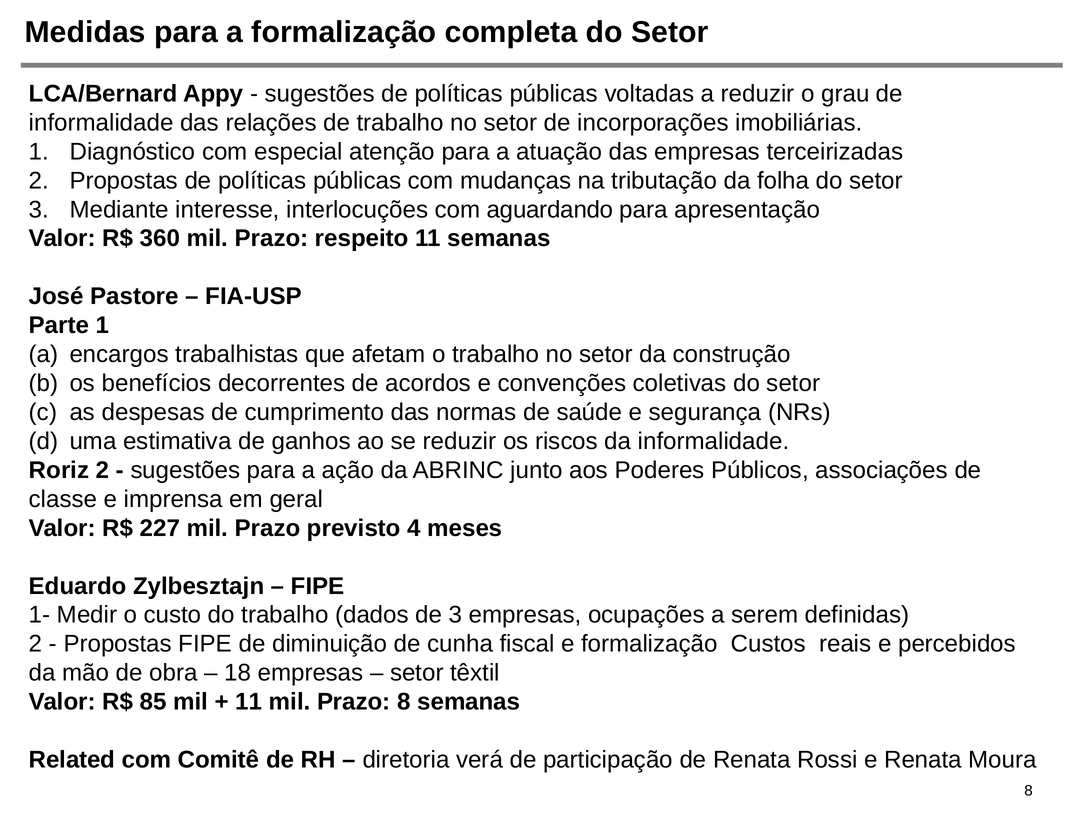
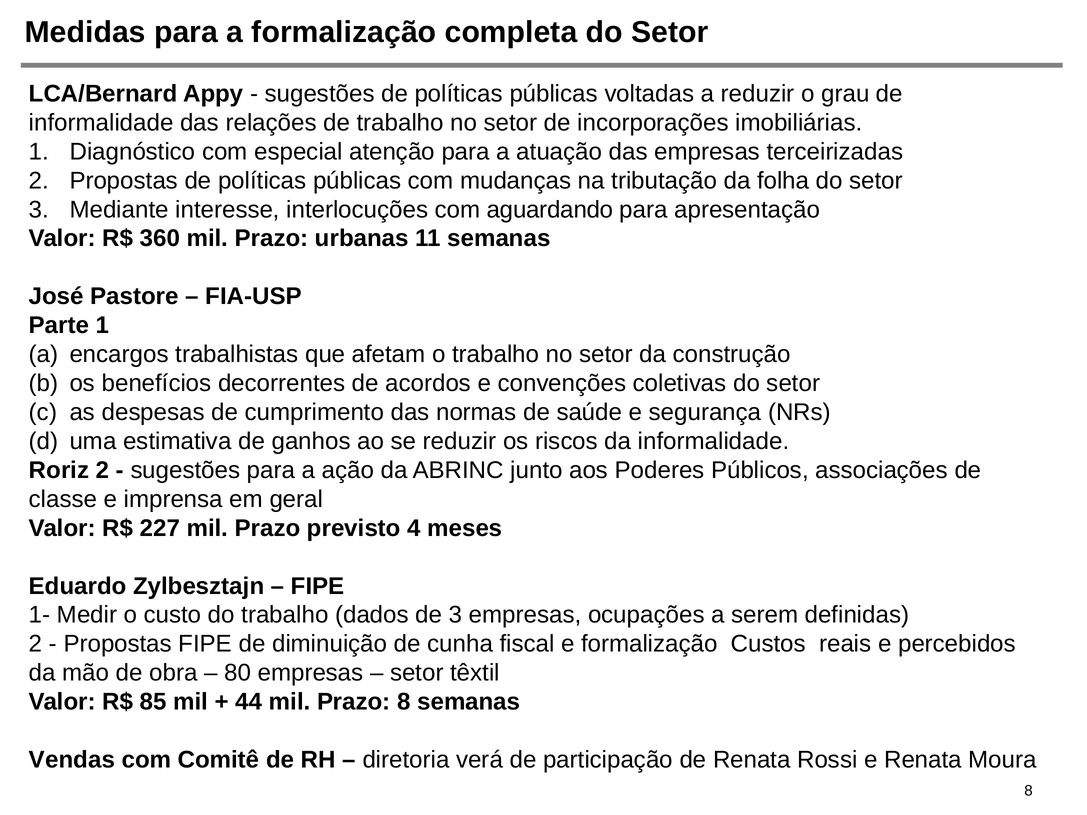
respeito: respeito -> urbanas (362, 239)
18: 18 -> 80 (238, 673)
11: 11 -> 44 (249, 702)
Related: Related -> Vendas (72, 760)
